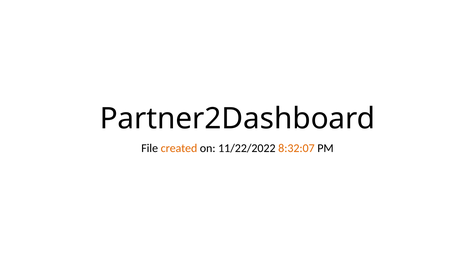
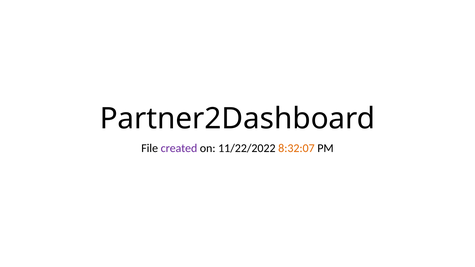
created colour: orange -> purple (179, 148)
